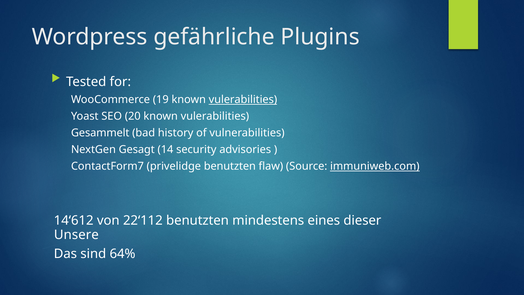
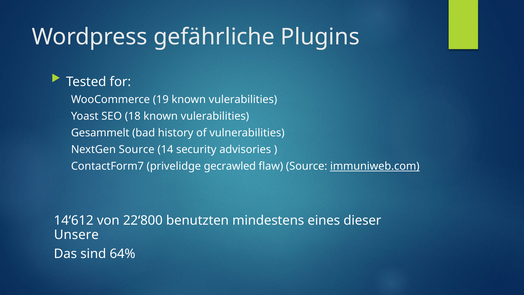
vulerabilities underline: present -> none (243, 99)
20: 20 -> 18 (133, 116)
NextGen Gesagt: Gesagt -> Source (137, 150)
privelidge benutzten: benutzten -> gecrawled (230, 166)
22‘112: 22‘112 -> 22‘800 (143, 220)
